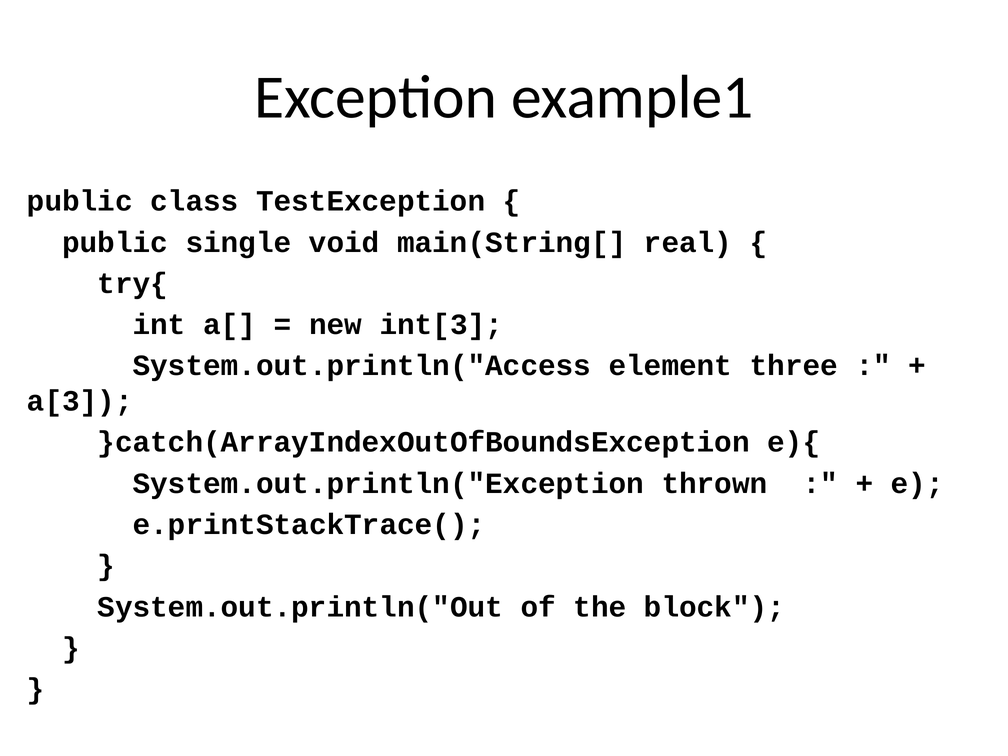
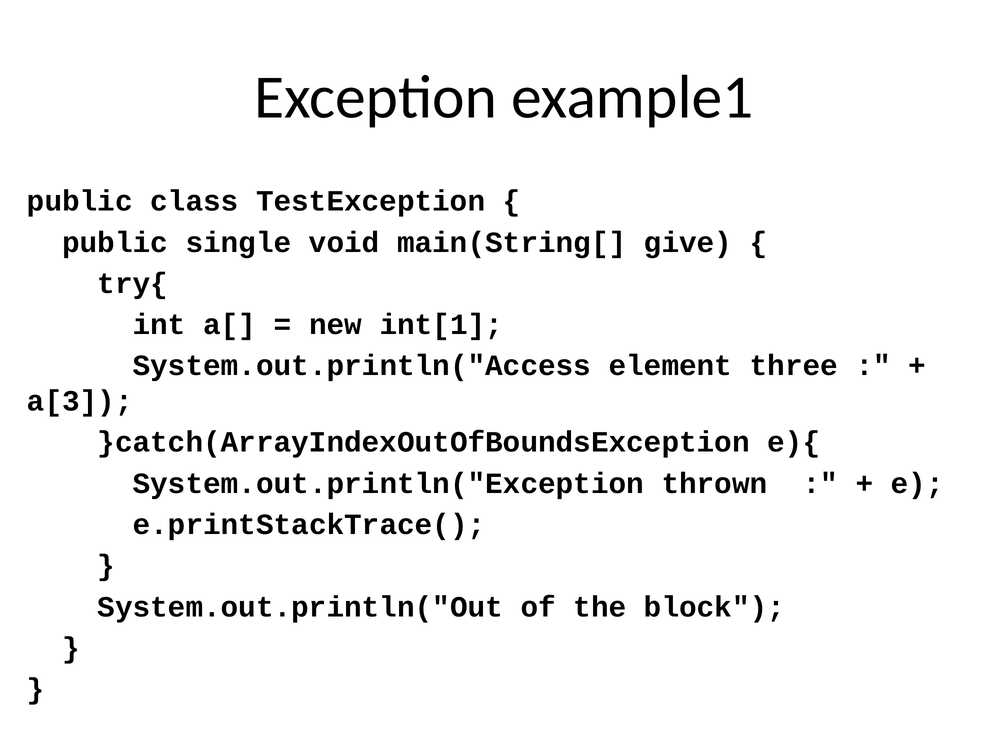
real: real -> give (688, 242)
int[3: int[3 -> int[1 (441, 325)
